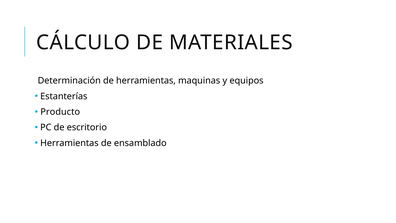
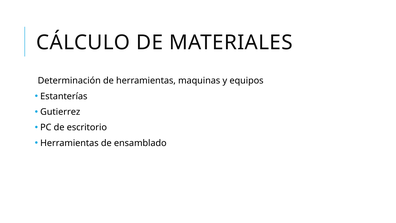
Producto: Producto -> Gutierrez (60, 112)
